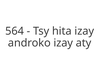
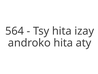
androko izay: izay -> hita (63, 43)
